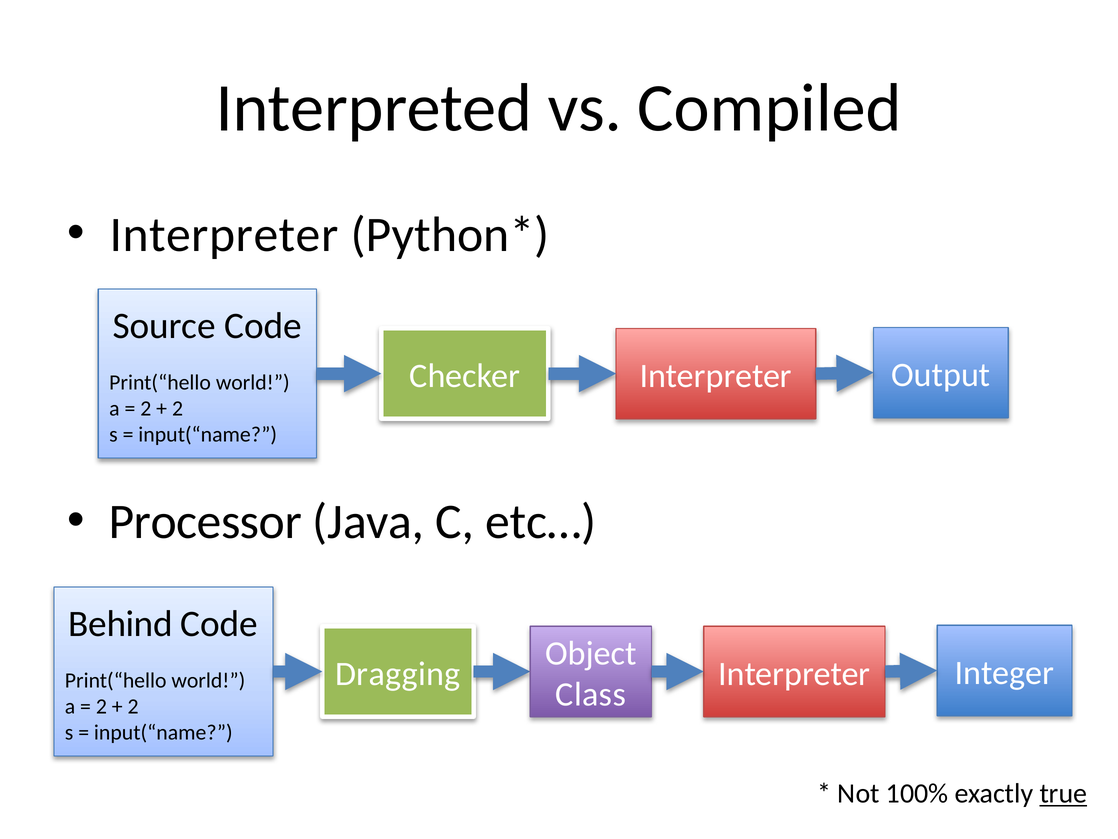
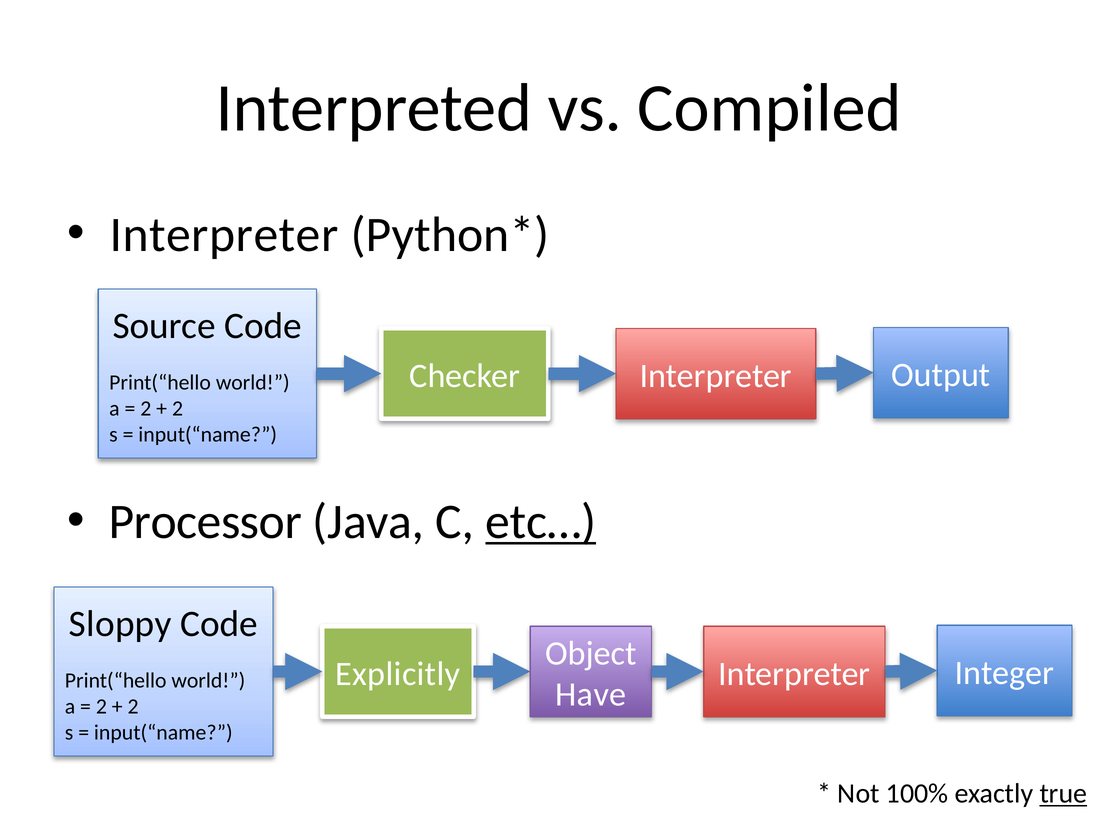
etc… underline: none -> present (541, 522)
Behind: Behind -> Sloppy (120, 623)
Dragging: Dragging -> Explicitly (398, 673)
Class: Class -> Have (591, 694)
